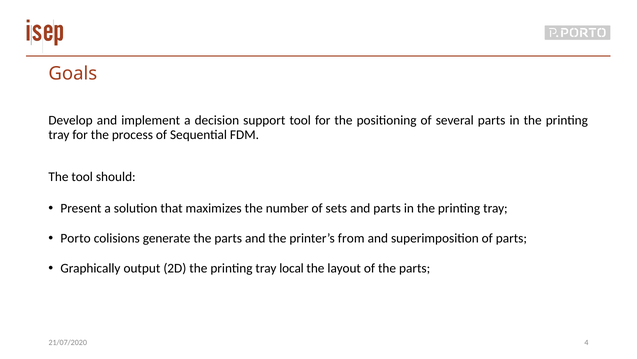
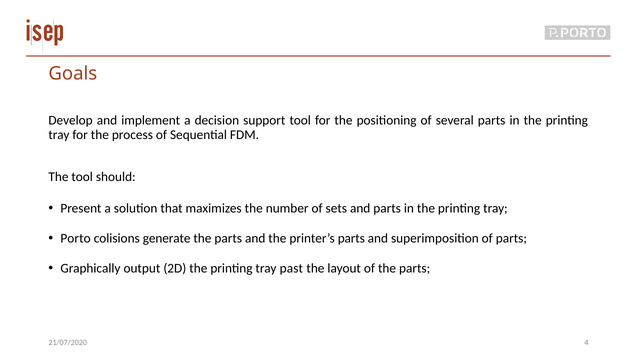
printer’s from: from -> parts (351, 238)
local: local -> past (291, 268)
